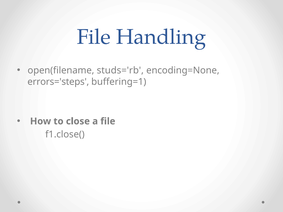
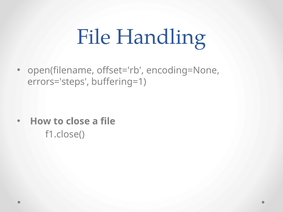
studs='rb: studs='rb -> offset='rb (120, 70)
